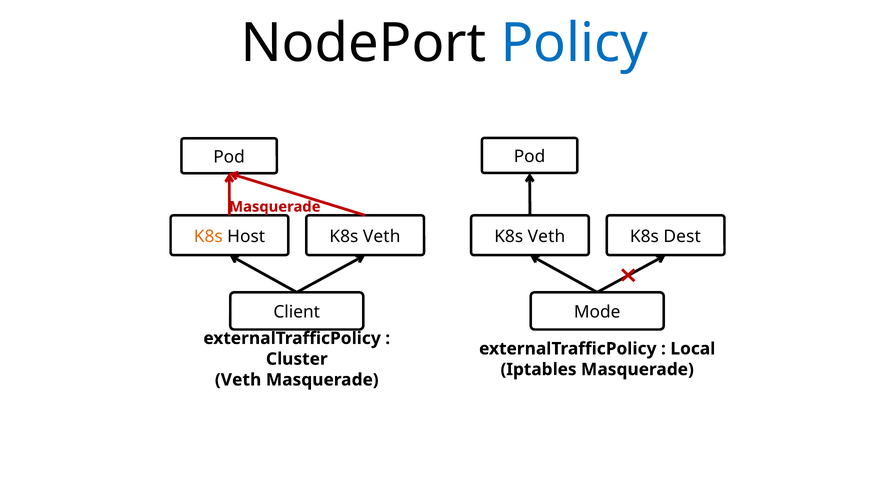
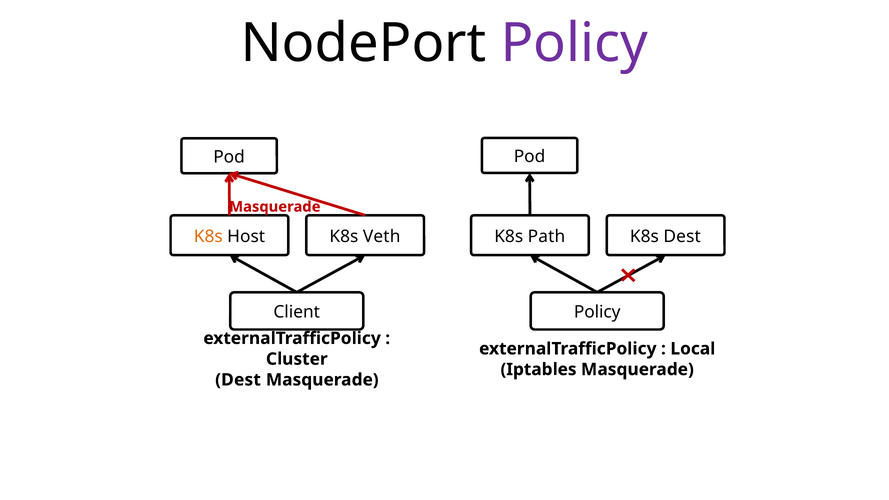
Policy colour: blue -> purple (574, 43)
Veth: Veth -> Path (546, 236)
Mode: Mode -> Policy (597, 312)
Veth: Veth -> Dest (238, 380)
